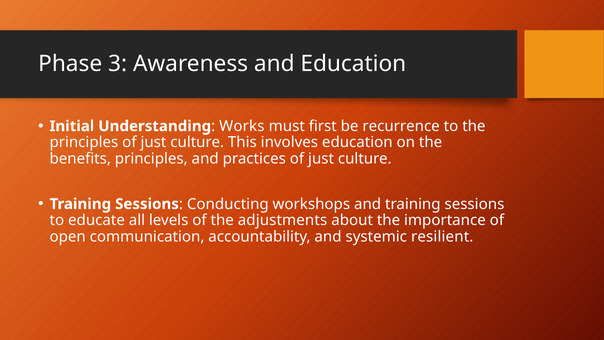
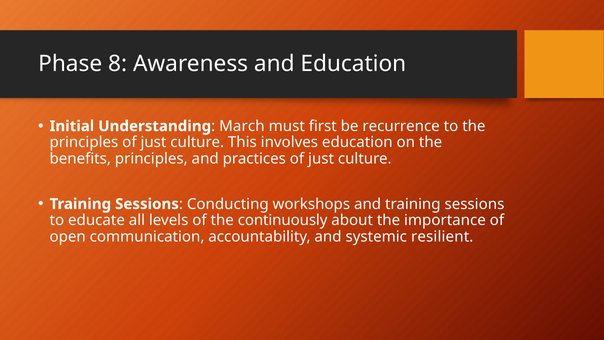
3: 3 -> 8 (118, 64)
Works: Works -> March (242, 126)
adjustments: adjustments -> continuously (283, 220)
